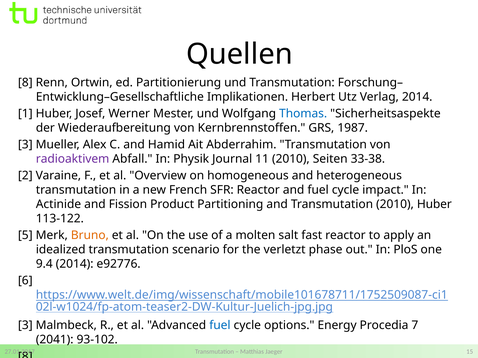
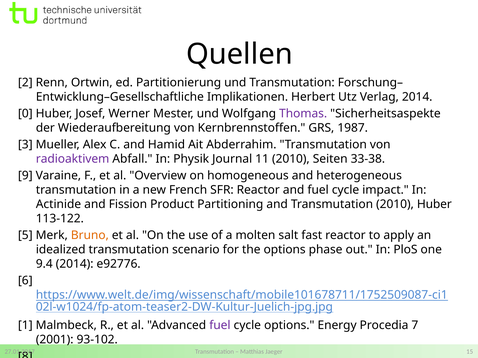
8: 8 -> 2 (25, 83)
1: 1 -> 0 (25, 114)
Thomas colour: blue -> purple (303, 114)
2: 2 -> 9 (25, 176)
the verletzt: verletzt -> options (285, 250)
3: 3 -> 1 (25, 326)
fuel colour: blue -> purple (220, 326)
2041: 2041 -> 2001 (55, 340)
